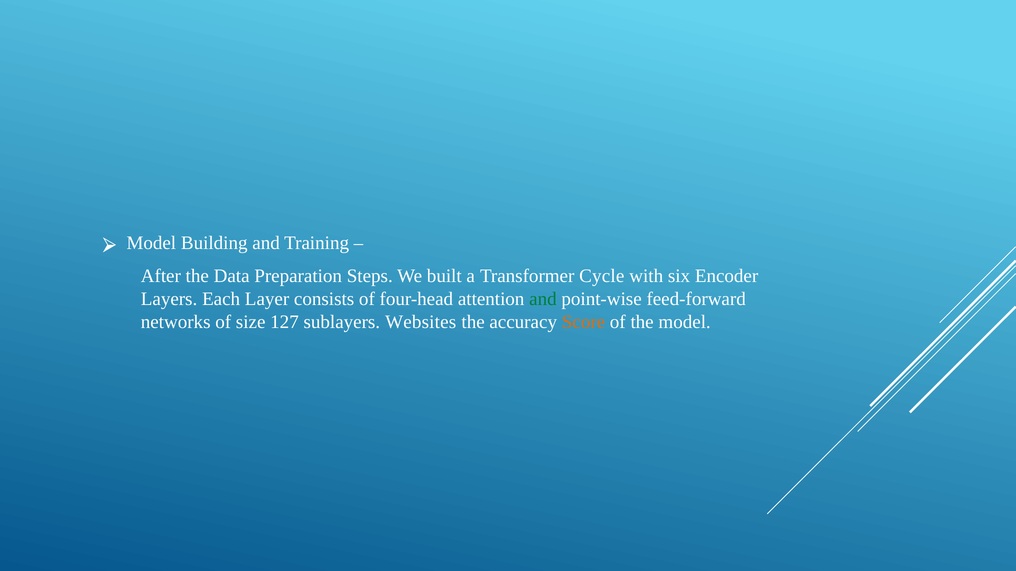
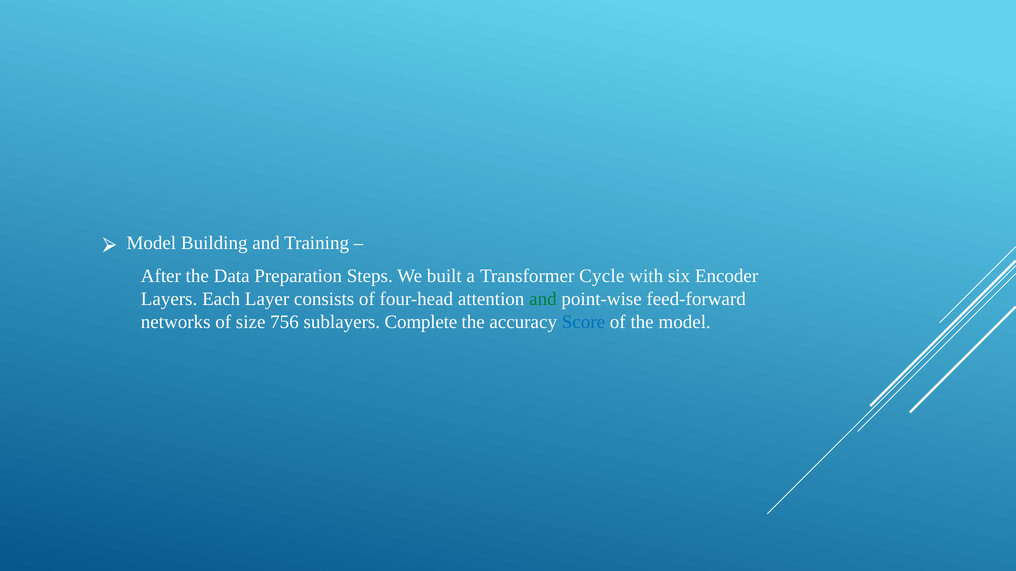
127: 127 -> 756 (284, 322)
Websites: Websites -> Complete (421, 322)
Score colour: orange -> blue (583, 322)
